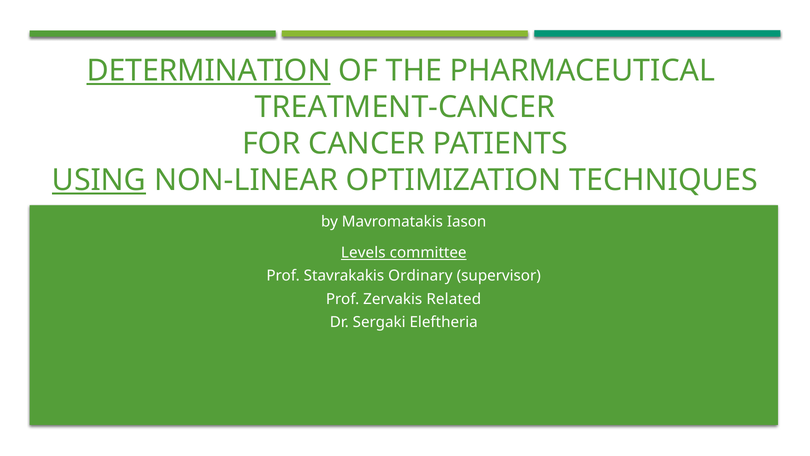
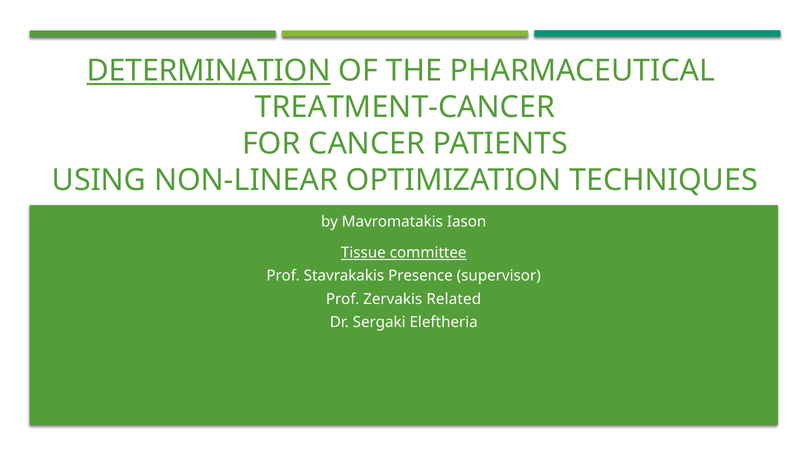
USING underline: present -> none (99, 180)
Levels: Levels -> Tissue (363, 252)
Ordinary: Ordinary -> Presence (420, 276)
